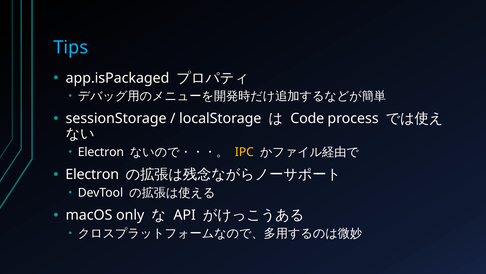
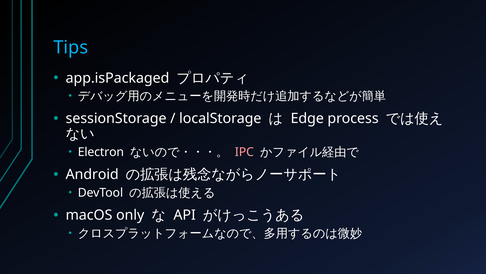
Code: Code -> Edge (307, 118)
IPC colour: yellow -> pink (244, 152)
Electron: Electron -> Android (92, 174)
